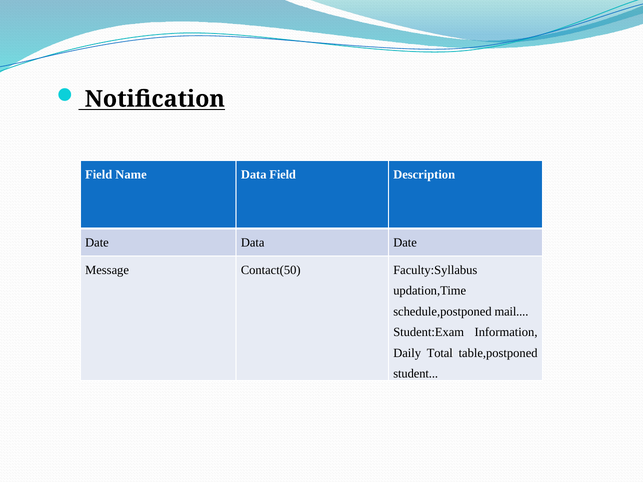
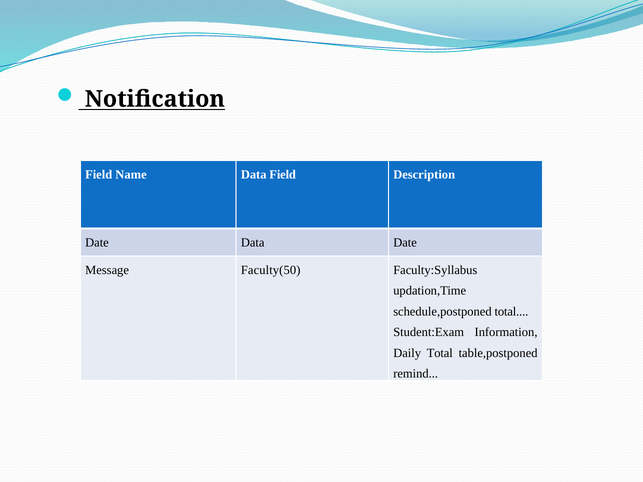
Contact(50: Contact(50 -> Faculty(50 (271, 270)
schedule,postponed mail: mail -> total (511, 312)
student: student -> remind (416, 374)
